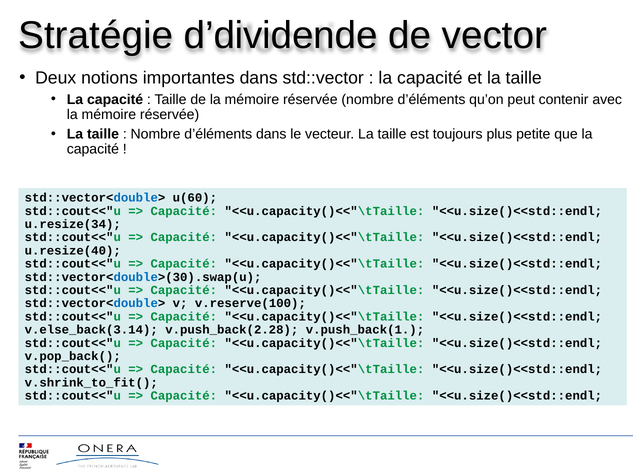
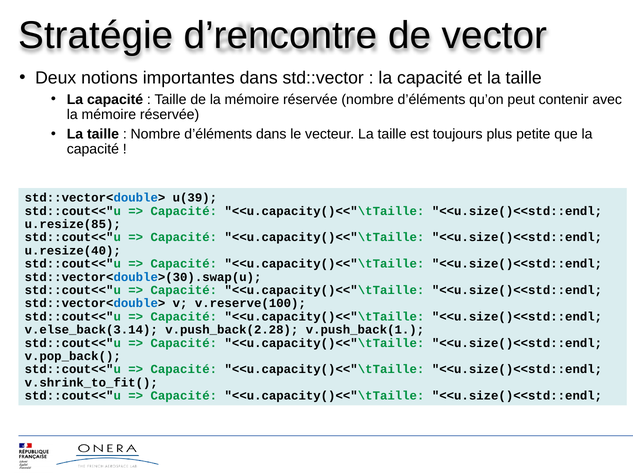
d’dividende: d’dividende -> d’rencontre (281, 35)
u(60: u(60 -> u(39 (195, 198)
u.resize(34: u.resize(34 -> u.resize(85 (73, 224)
